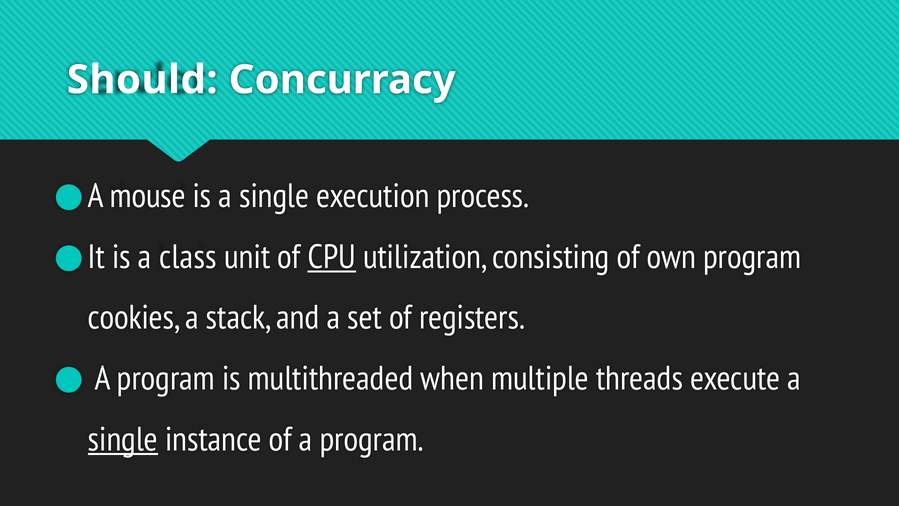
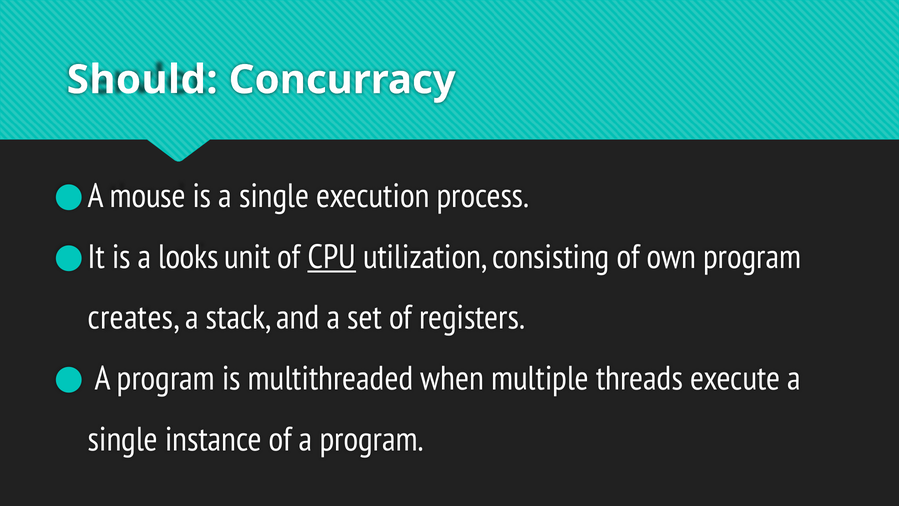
class: class -> looks (188, 257)
cookies: cookies -> creates (134, 318)
single underline: present -> none (123, 439)
